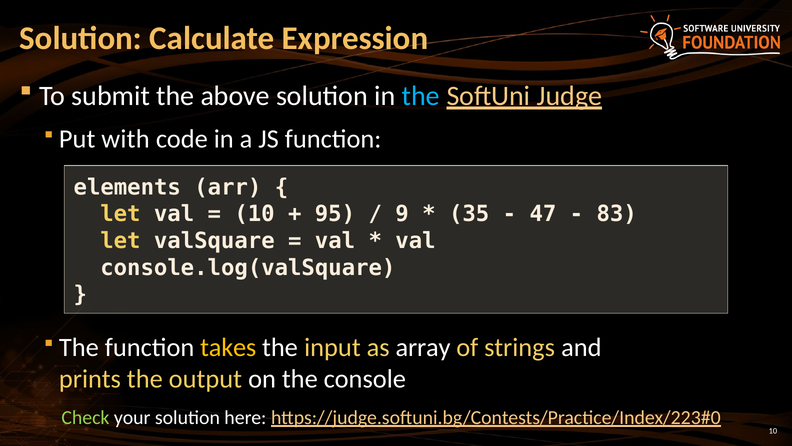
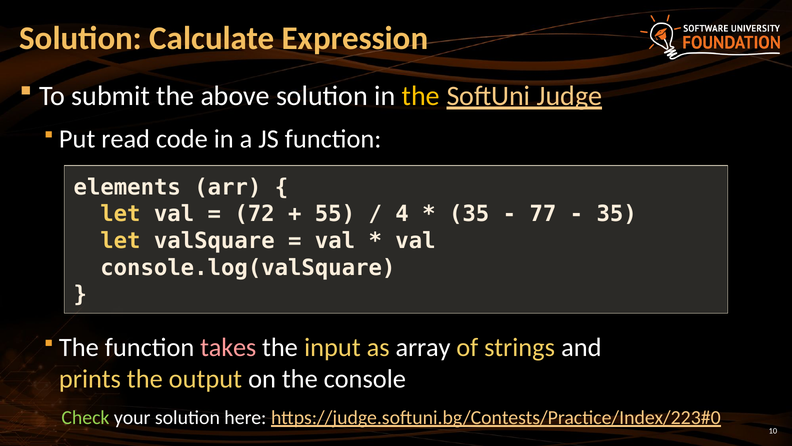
the colour: light blue -> yellow (421, 96)
with: with -> read (126, 139)
10: 10 -> 72 (255, 214)
95: 95 -> 55 (335, 214)
9: 9 -> 4 (402, 214)
47: 47 -> 77 (543, 214)
83: 83 -> 35 (617, 214)
takes colour: yellow -> pink (228, 347)
